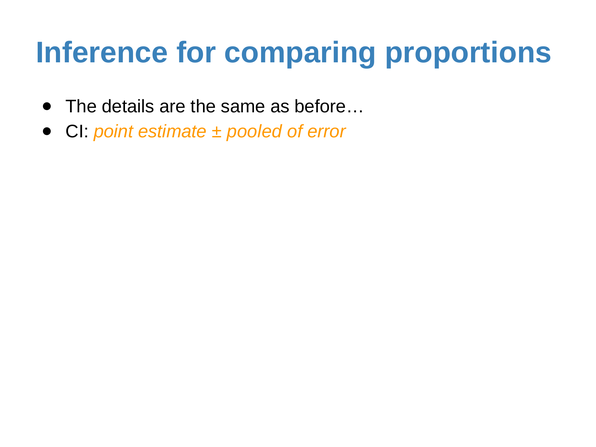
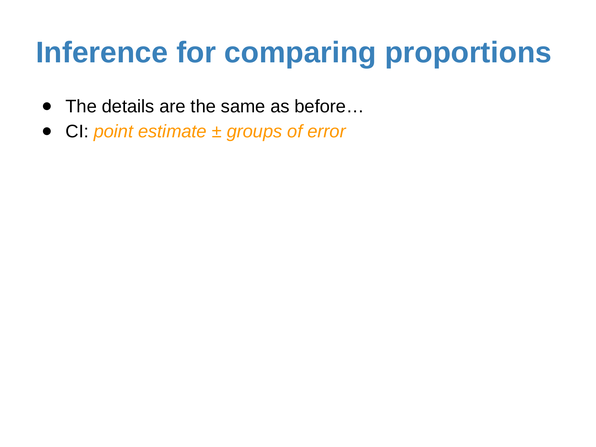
pooled: pooled -> groups (255, 132)
